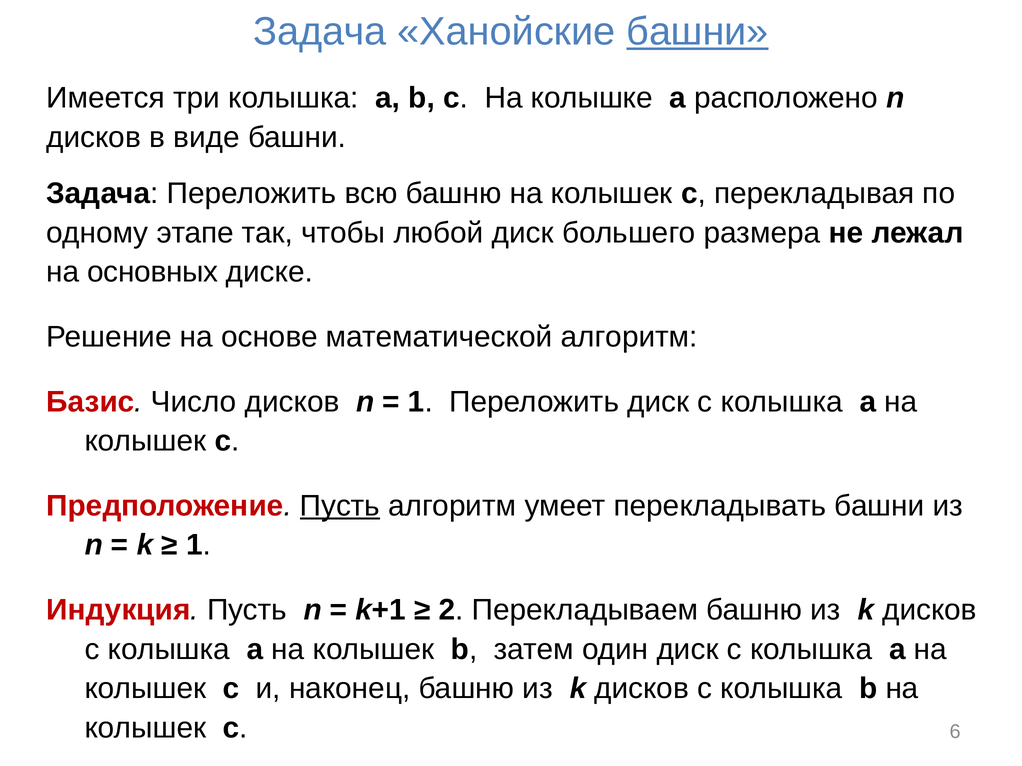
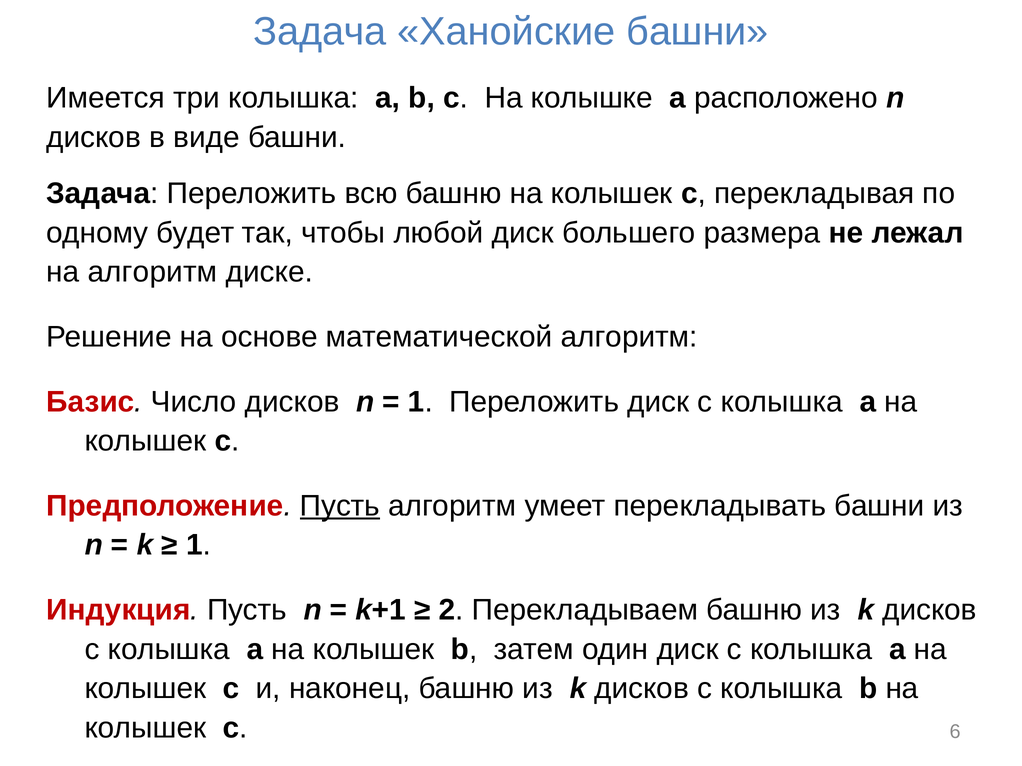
башни underline: present -> none (697, 32)
этапе: этапе -> будет (195, 233)
на основных: основных -> алгоритм (152, 272)
